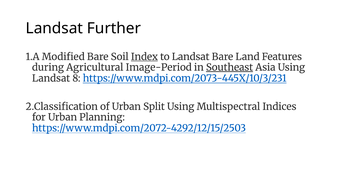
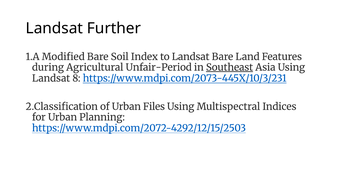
Index underline: present -> none (144, 57)
Image-Period: Image-Period -> Unfair-Period (159, 68)
Split: Split -> Files (154, 107)
